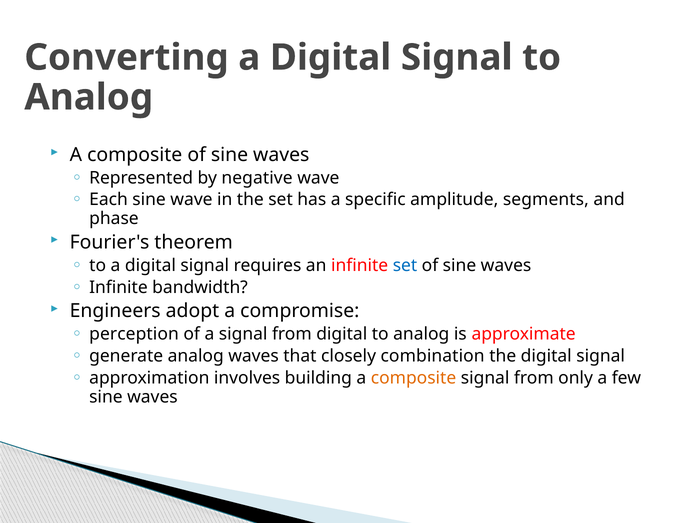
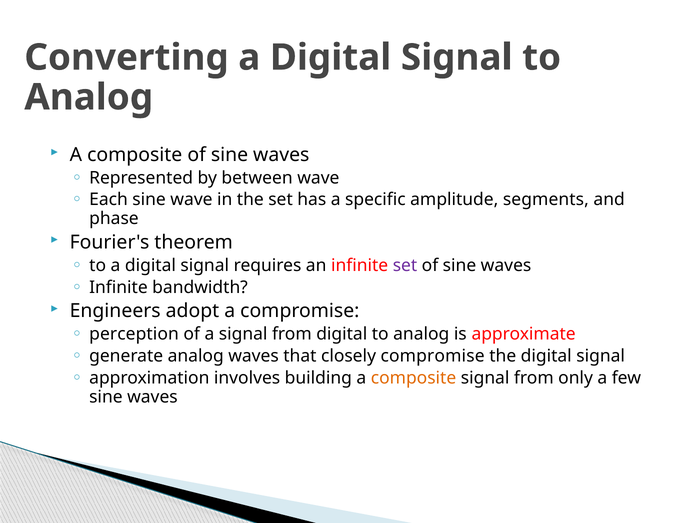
negative: negative -> between (257, 178)
set colour: blue -> purple (405, 266)
closely combination: combination -> compromise (433, 356)
